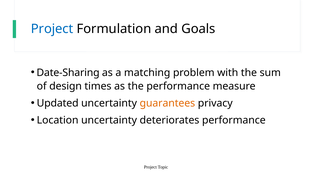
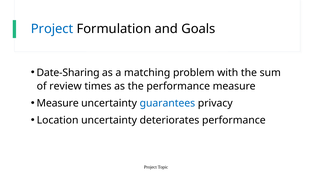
design: design -> review (65, 87)
Updated: Updated -> Measure (58, 104)
guarantees colour: orange -> blue (167, 104)
